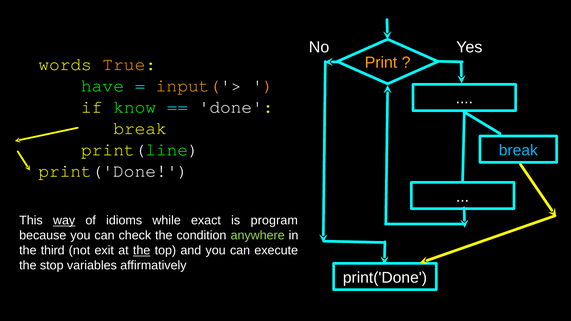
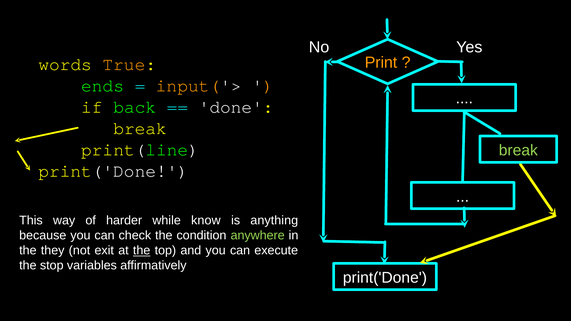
have: have -> ends (103, 86)
know: know -> back (135, 107)
break colour: light blue -> light green (518, 150)
way underline: present -> none (64, 221)
idioms: idioms -> harder (124, 221)
exact: exact -> know (206, 221)
program: program -> anything (274, 221)
third: third -> they (53, 251)
